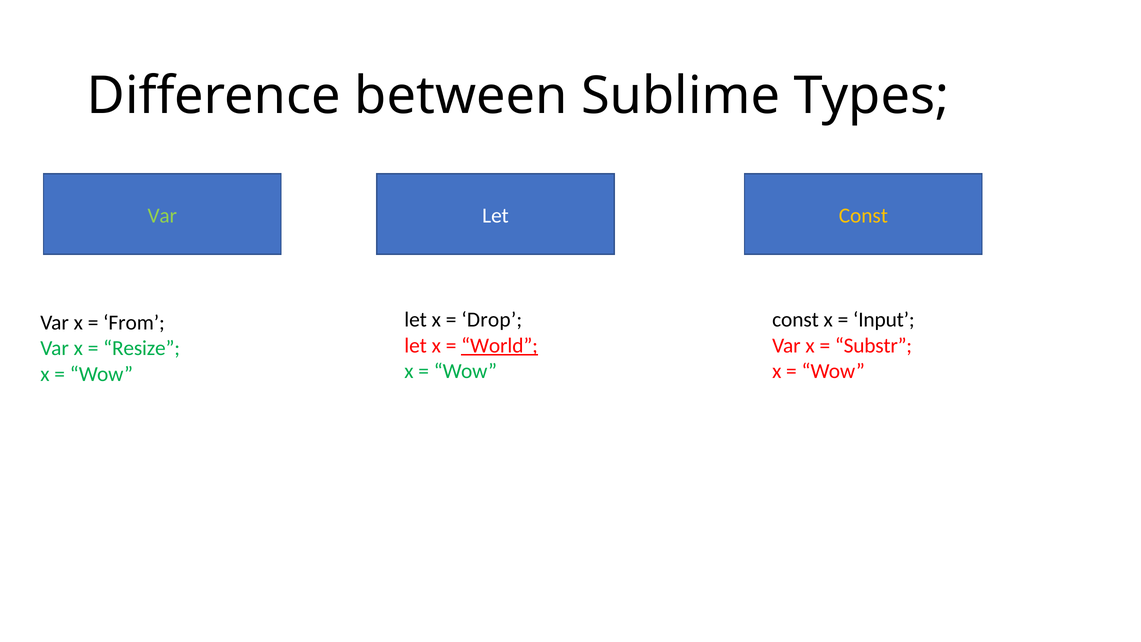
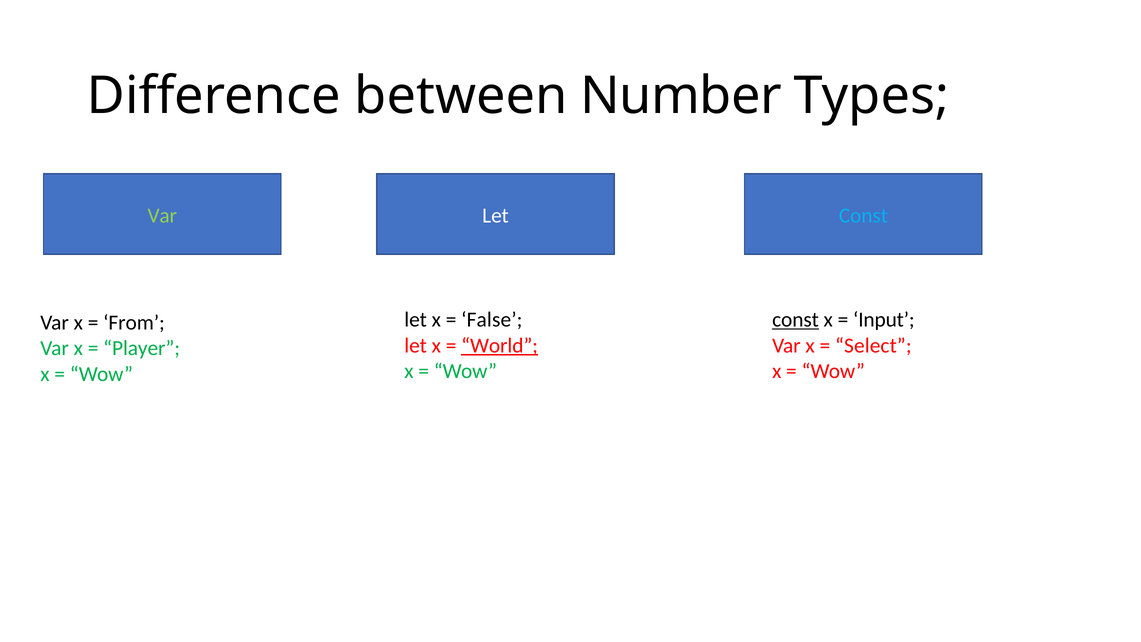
Sublime: Sublime -> Number (681, 96)
Const colour: yellow -> light blue (863, 215)
Drop: Drop -> False (492, 320)
const underline: none -> present (796, 320)
Substr: Substr -> Select (873, 345)
Resize: Resize -> Player (142, 348)
